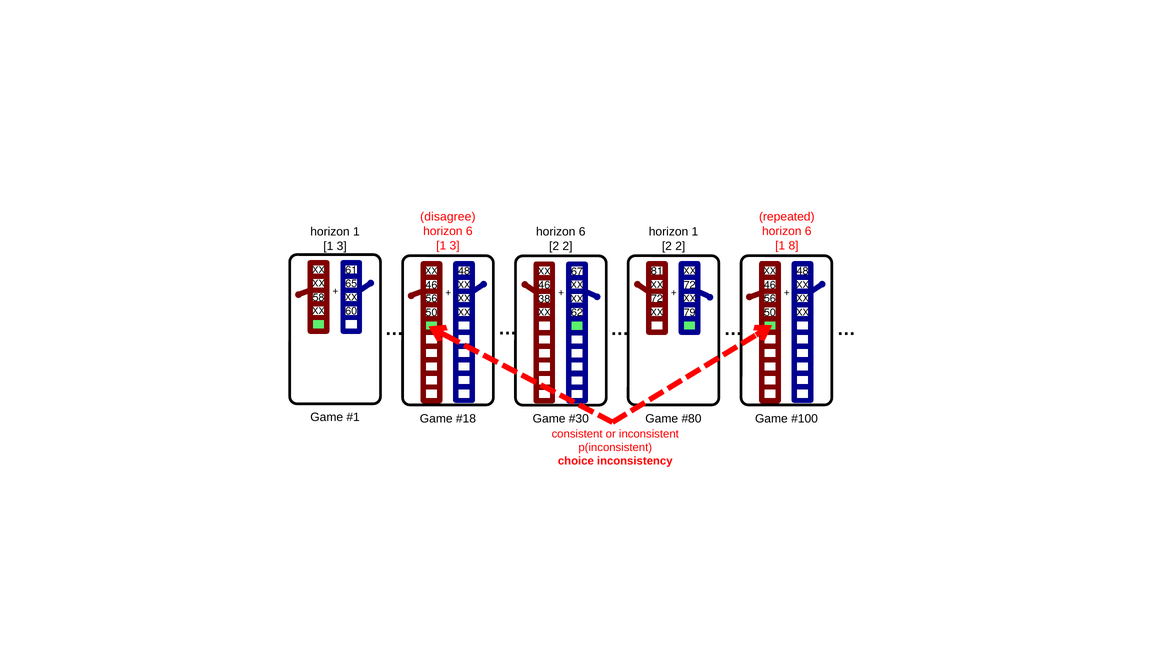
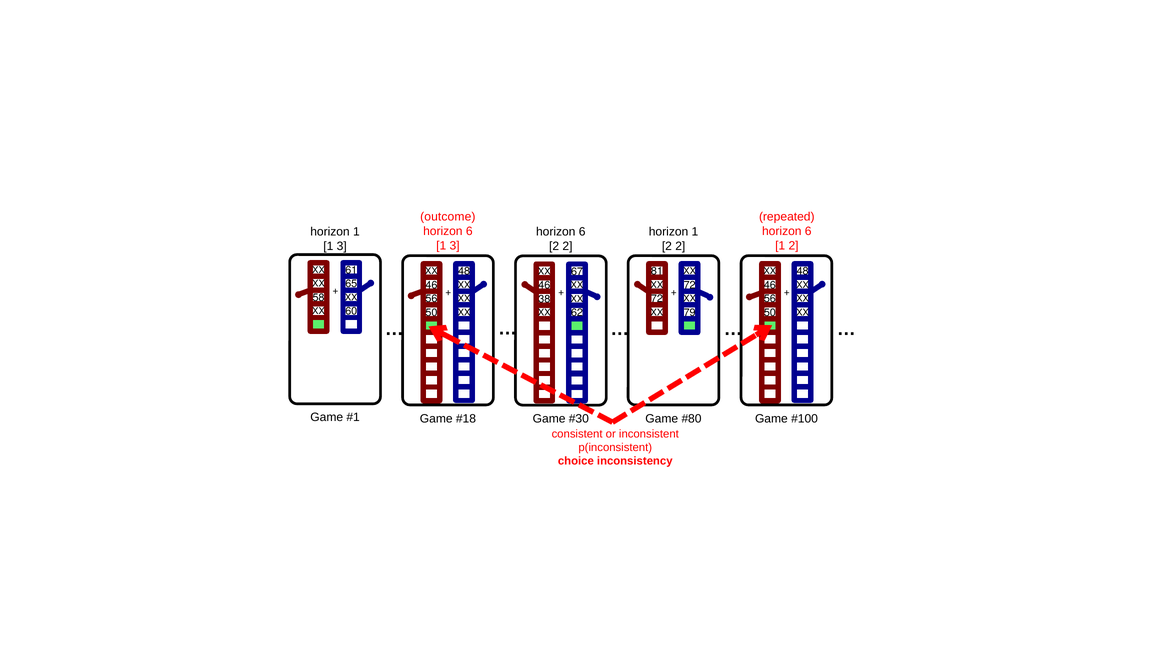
disagree: disagree -> outcome (448, 217)
8: 8 -> 2 (794, 246)
